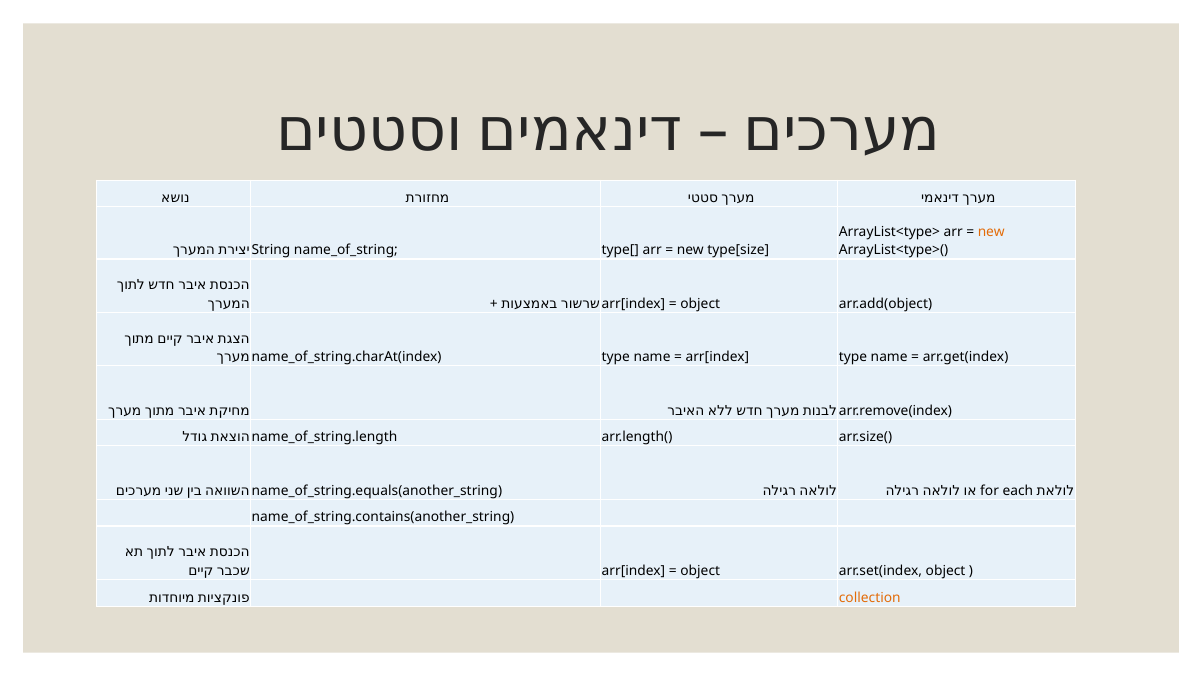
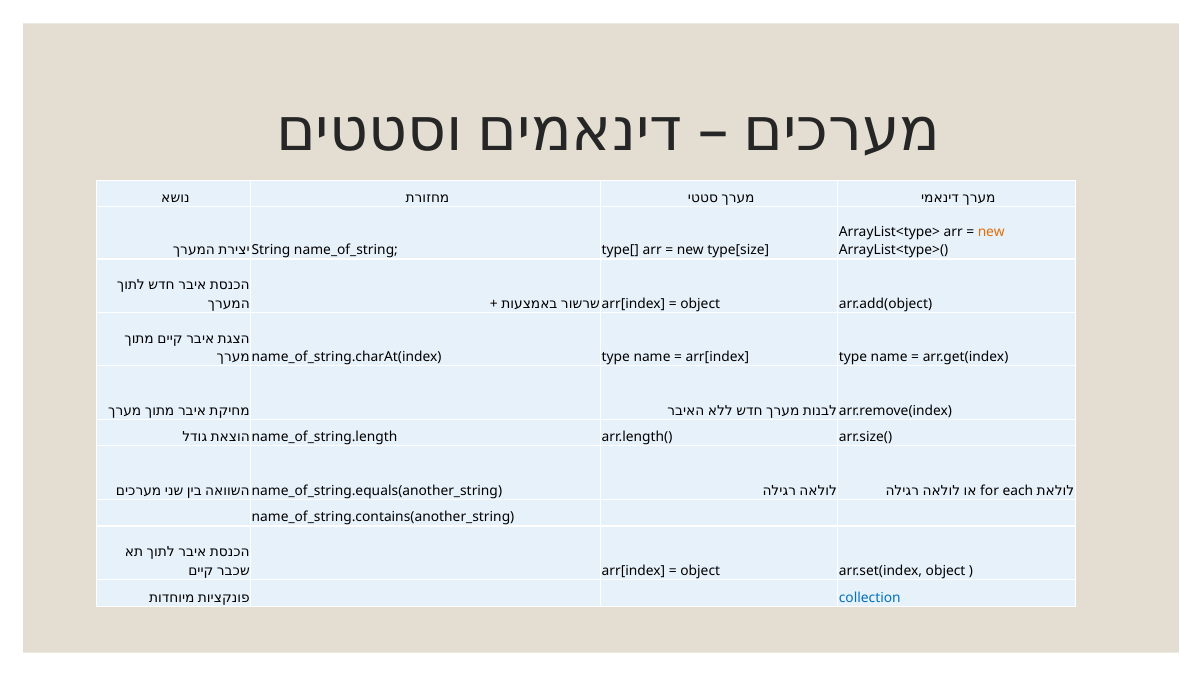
collection colour: orange -> blue (870, 598)
